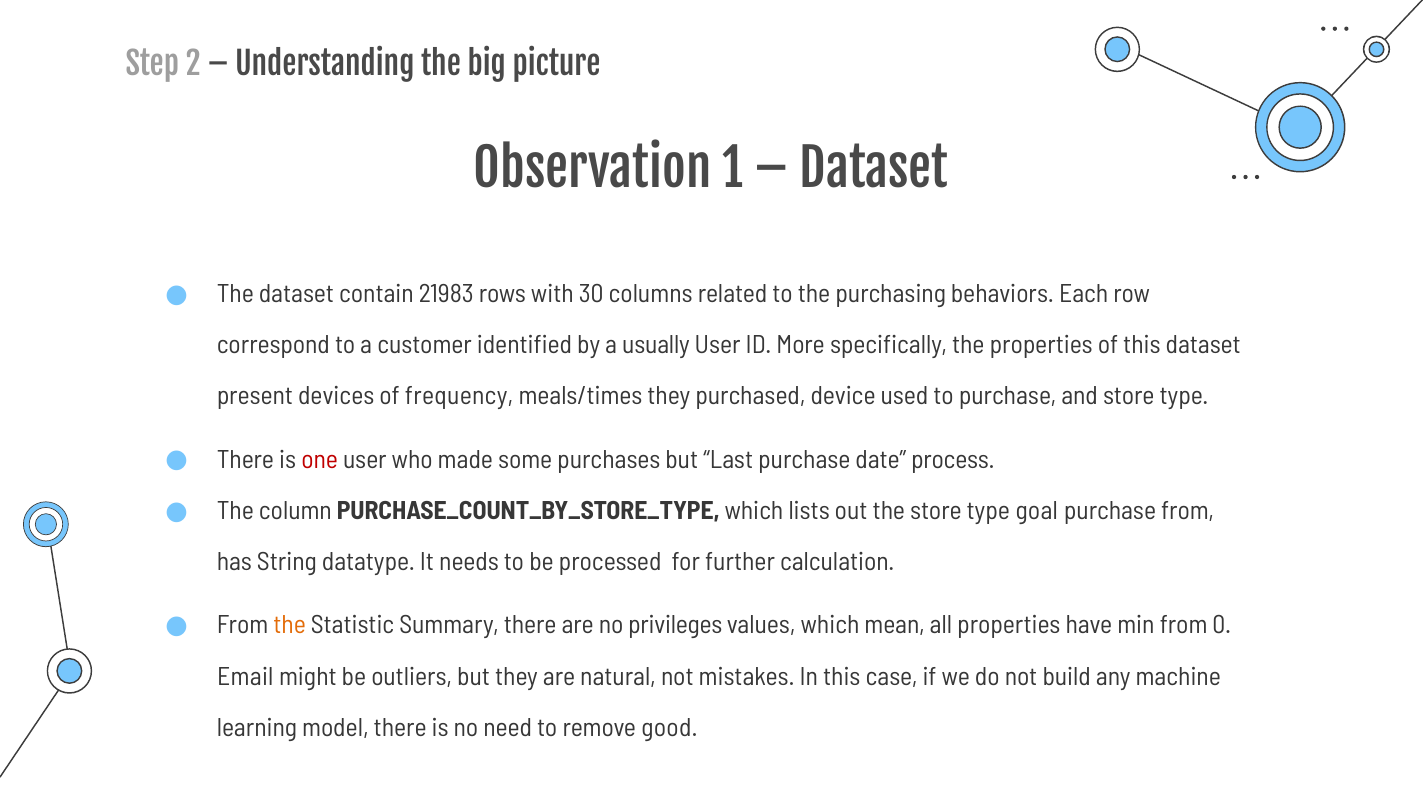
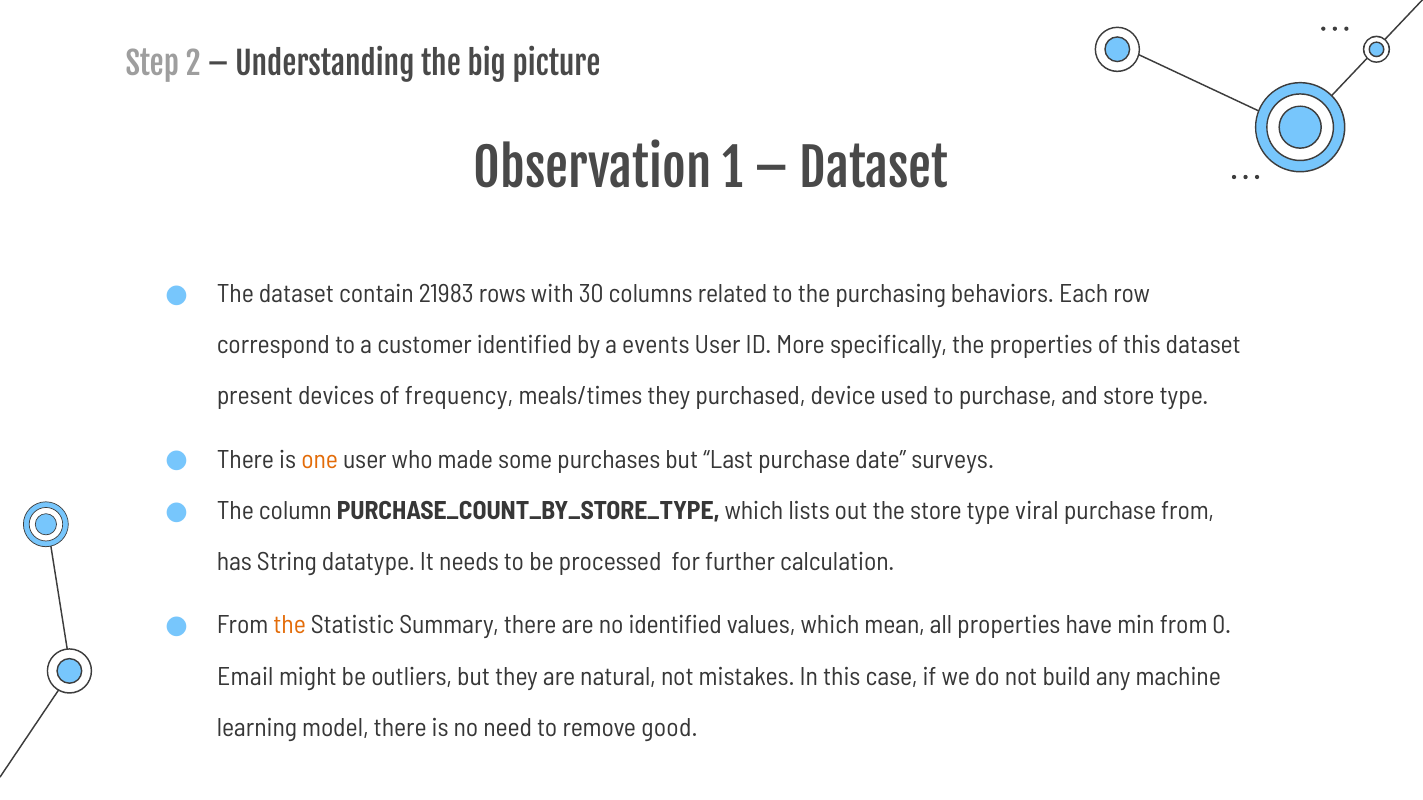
usually: usually -> events (656, 345)
one colour: red -> orange (320, 460)
process: process -> surveys (953, 460)
goal: goal -> viral (1037, 511)
no privileges: privileges -> identified (675, 626)
